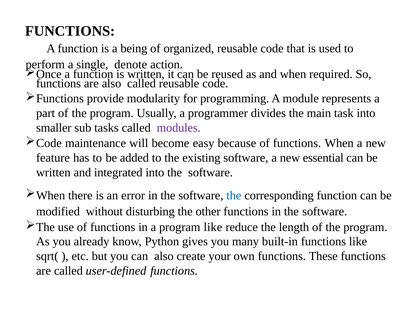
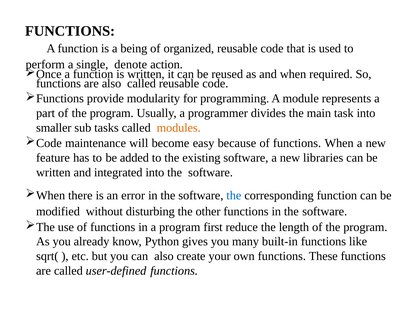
modules colour: purple -> orange (179, 128)
essential: essential -> libraries (323, 158)
program like: like -> first (213, 227)
